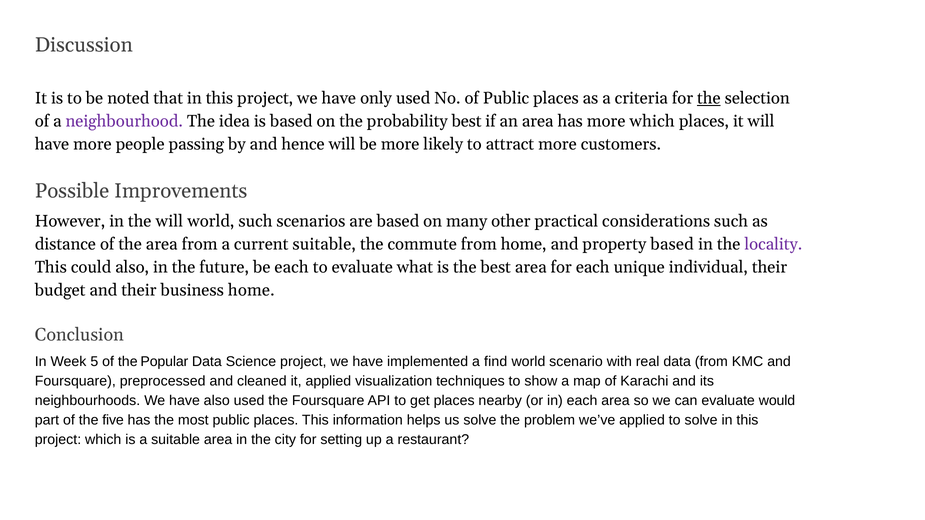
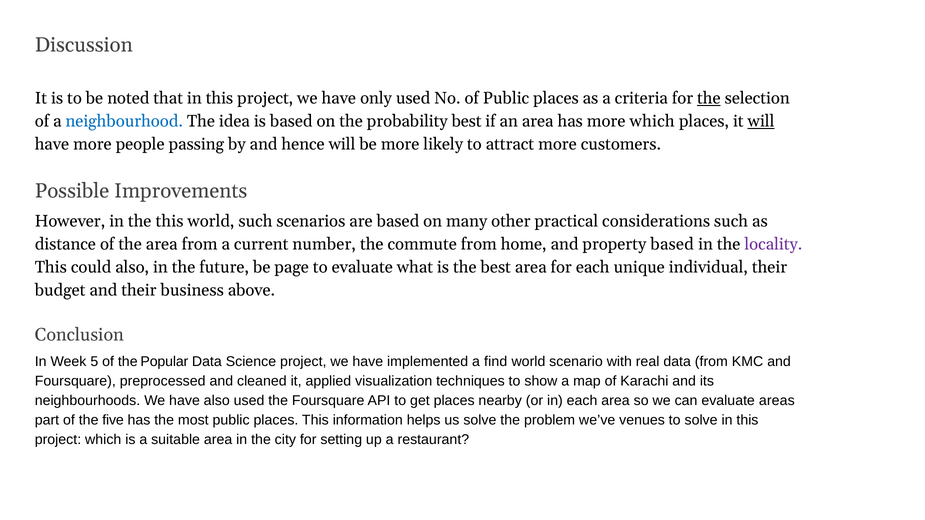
neighbourhood colour: purple -> blue (124, 121)
will underline: none -> present (761, 121)
the will: will -> this (170, 221)
current suitable: suitable -> number (324, 244)
be each: each -> page (292, 267)
business home: home -> above (251, 290)
would: would -> areas (777, 401)
we’ve applied: applied -> venues (642, 420)
